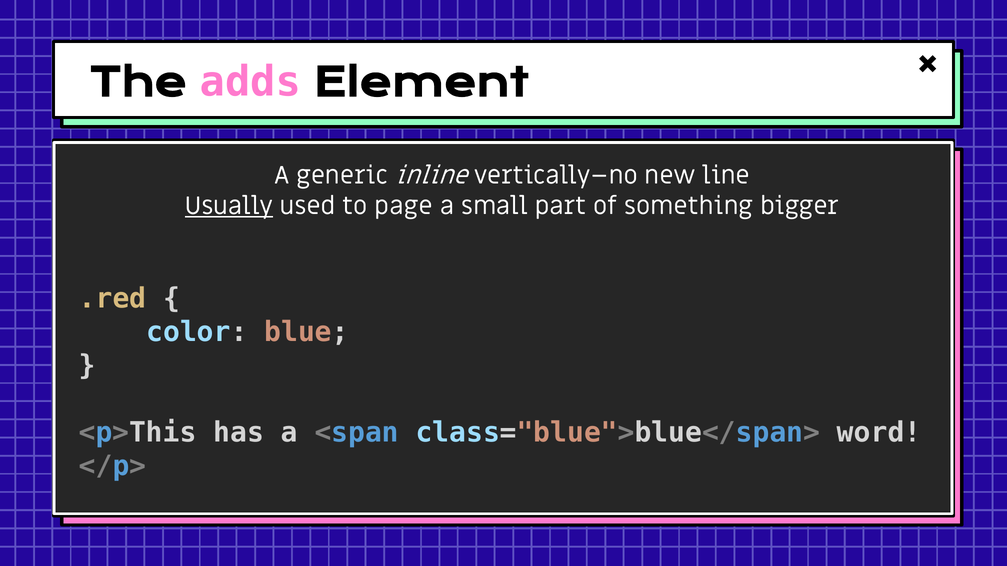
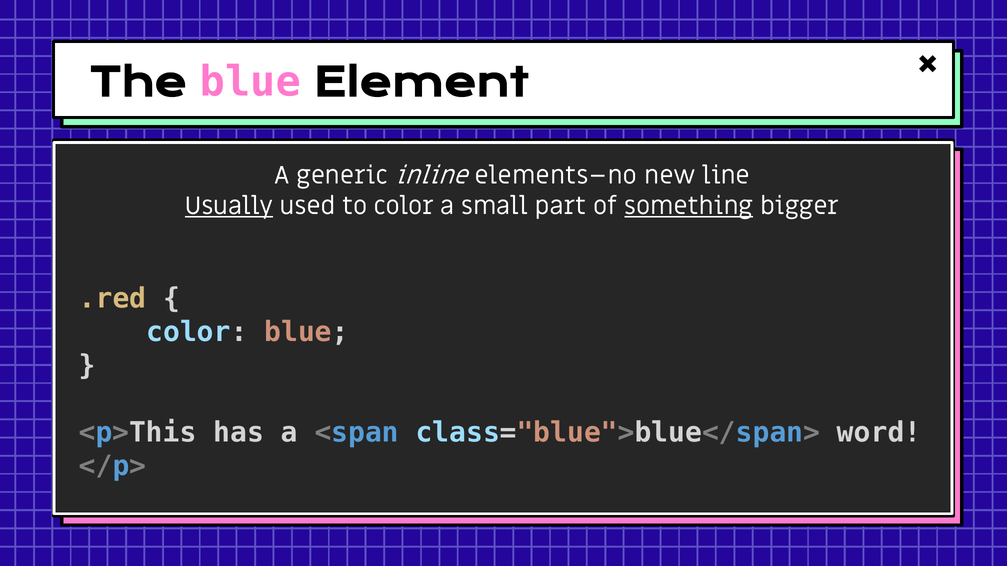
The adds: adds -> blue (250, 82)
vertically–no: vertically–no -> elements–no (556, 176)
to page: page -> color (404, 206)
something underline: none -> present (689, 206)
